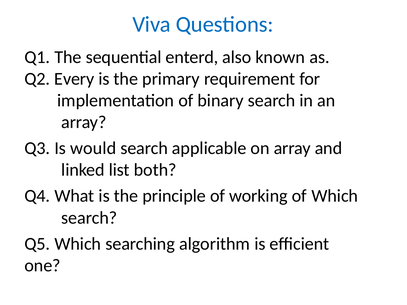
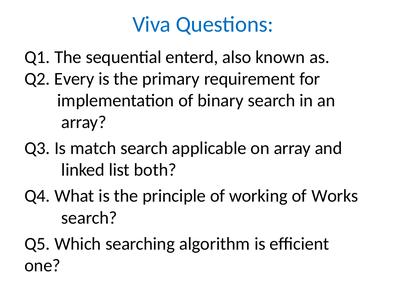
would: would -> match (93, 148)
of Which: Which -> Works (335, 196)
